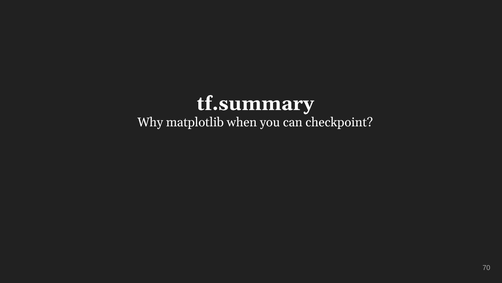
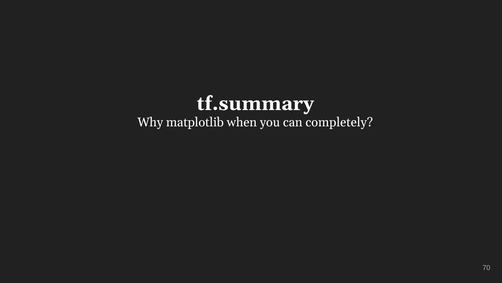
checkpoint: checkpoint -> completely (339, 122)
